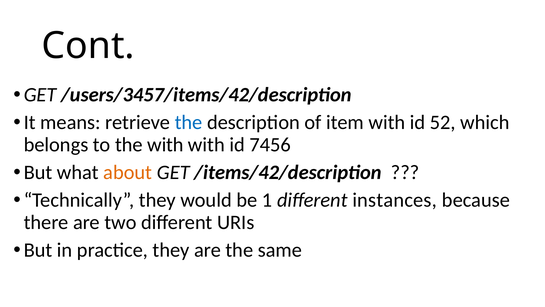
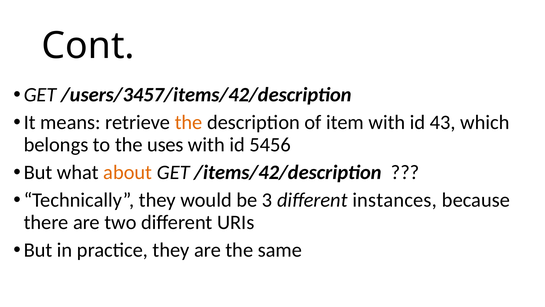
the colour: blue -> orange (189, 122)
52: 52 -> 43 (443, 122)
the with: with -> uses (165, 144)
7456: 7456 -> 5456 (270, 144)
1: 1 -> 3 (267, 200)
